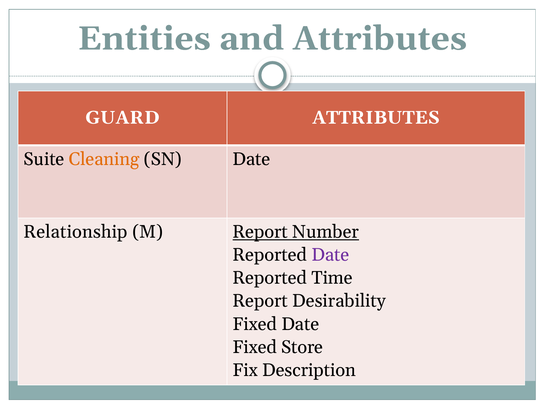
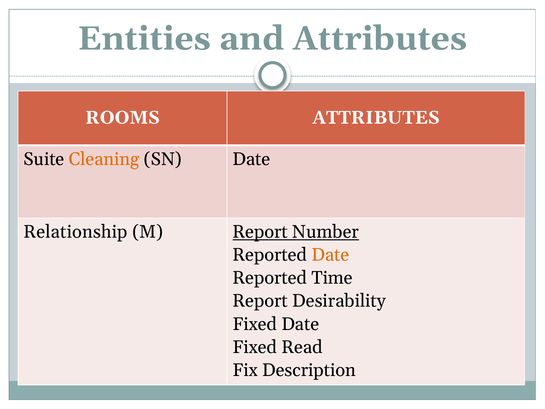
GUARD: GUARD -> ROOMS (123, 118)
Date colour: purple -> orange (330, 255)
Store: Store -> Read (302, 347)
